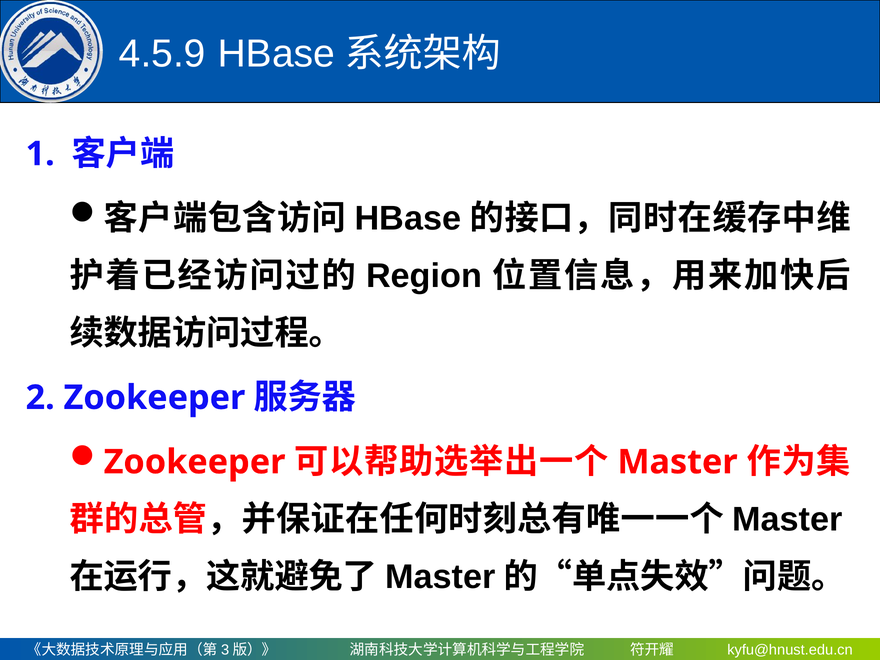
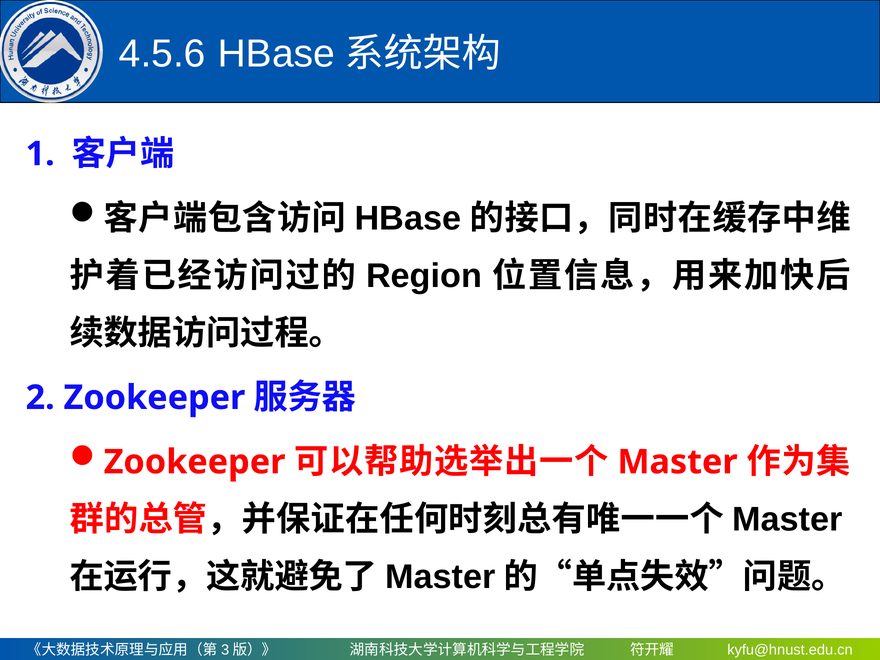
4.5.9: 4.5.9 -> 4.5.6 (162, 54)
